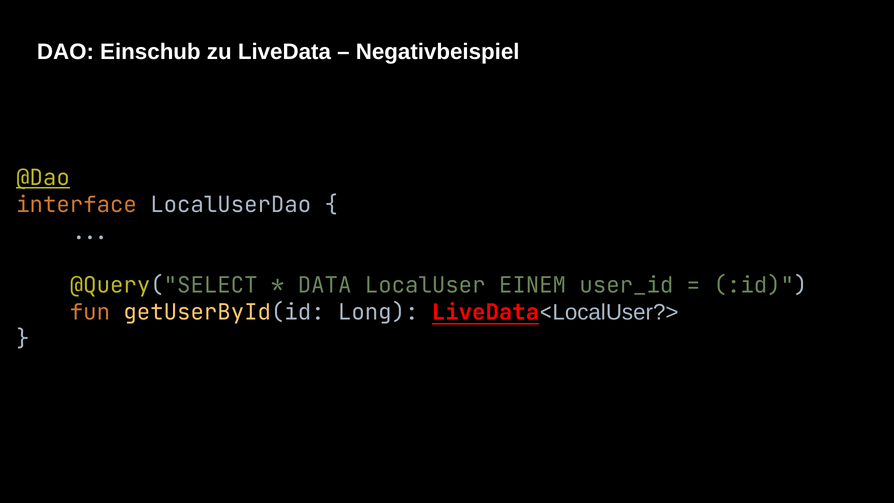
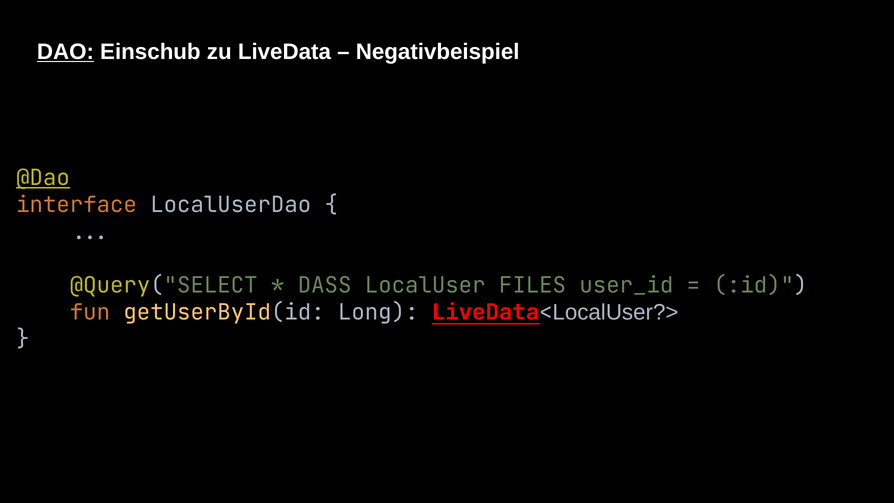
DAO underline: none -> present (65, 52)
DATA: DATA -> DASS (325, 285)
EINEM: EINEM -> FILES (533, 285)
